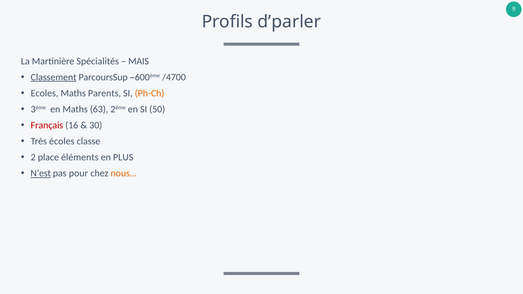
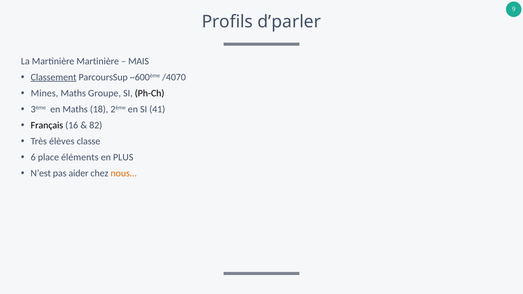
Martinière Spécialités: Spécialités -> Martinière (98, 61)
/4700: /4700 -> /4070 (174, 77)
Ecoles: Ecoles -> Mines (45, 93)
Parents: Parents -> Groupe (105, 93)
Ph-Ch colour: orange -> black (150, 93)
63: 63 -> 18 (99, 109)
50: 50 -> 41 (157, 109)
Français colour: red -> black (47, 125)
30: 30 -> 82 (96, 125)
écoles: écoles -> élèves (62, 141)
2: 2 -> 6 (33, 157)
N’est underline: present -> none (41, 174)
pour: pour -> aider (79, 174)
